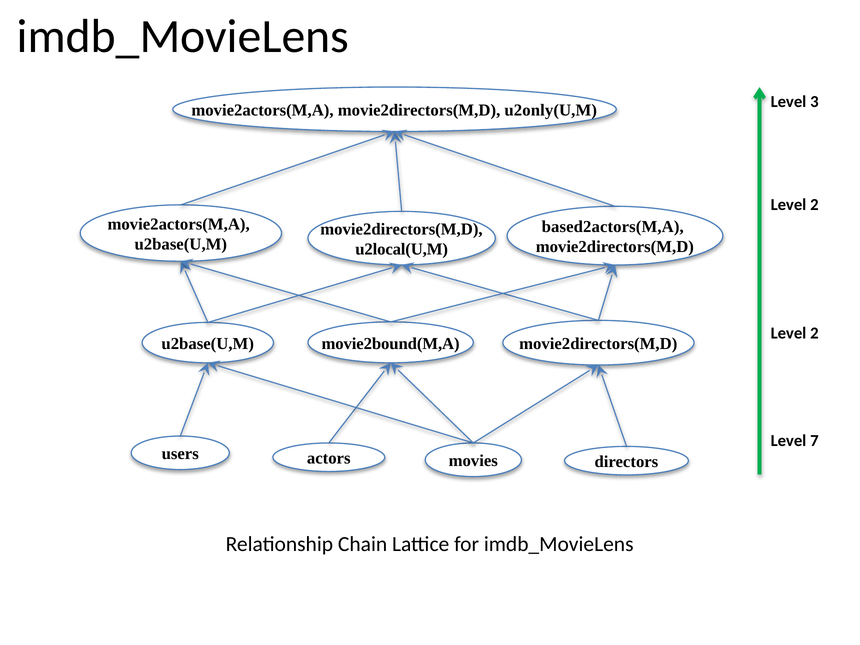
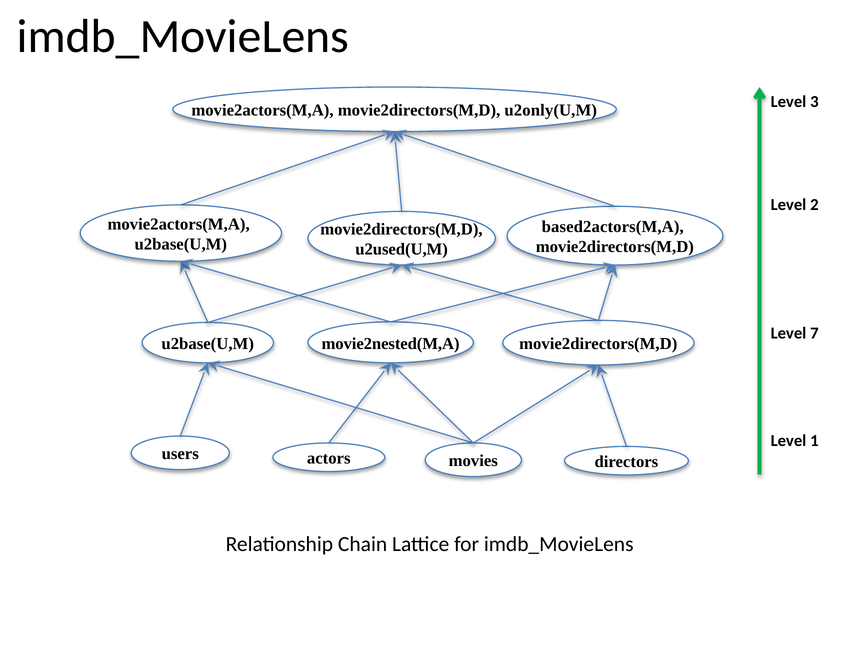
u2local(U,M: u2local(U,M -> u2used(U,M (402, 249)
2: 2 -> 7 (814, 333)
movie2bound(M,A: movie2bound(M,A -> movie2nested(M,A (391, 343)
7: 7 -> 1 (814, 441)
